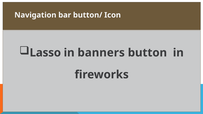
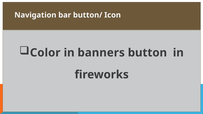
Lasso: Lasso -> Color (45, 53)
